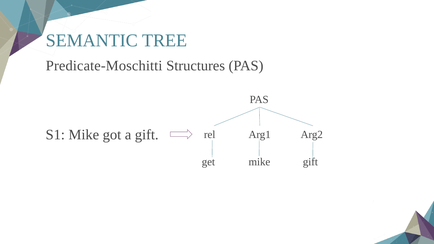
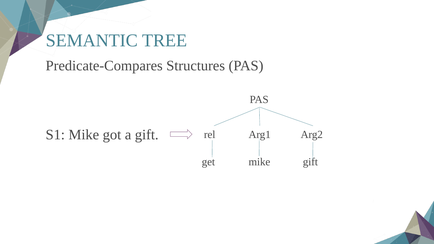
Predicate-Moschitti: Predicate-Moschitti -> Predicate-Compares (104, 66)
